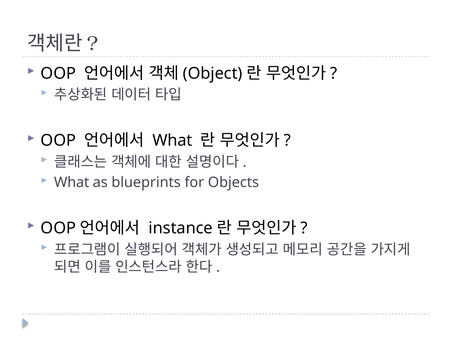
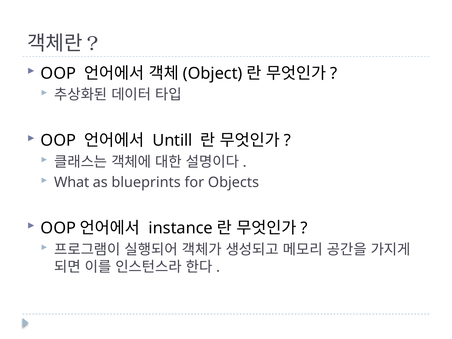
What: What -> Untill (172, 141)
